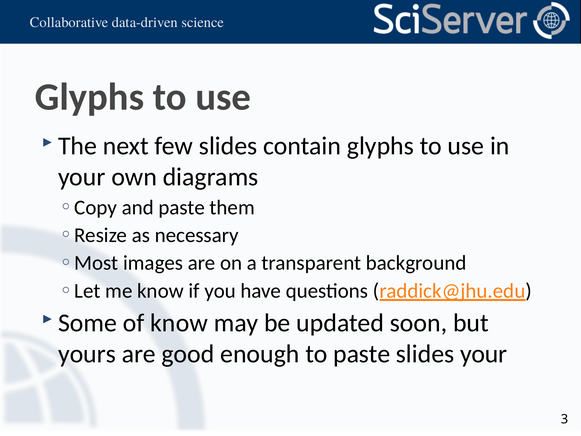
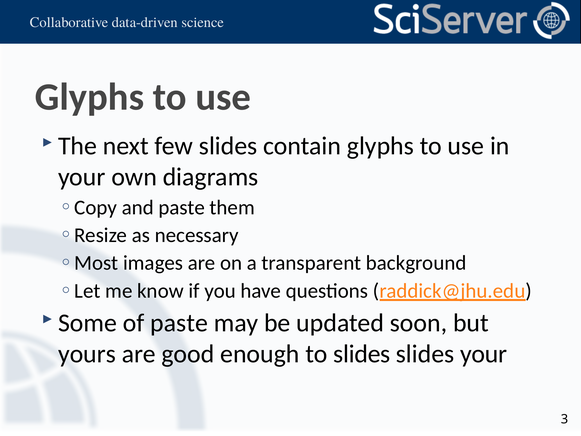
of know: know -> paste (179, 323)
to paste: paste -> slides (362, 354)
